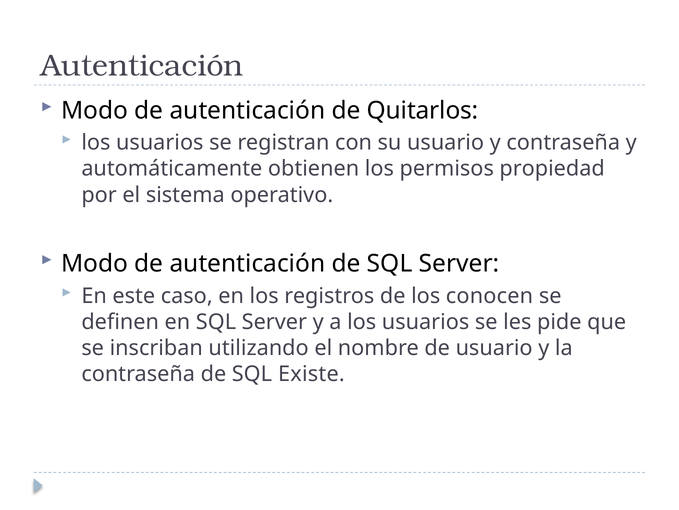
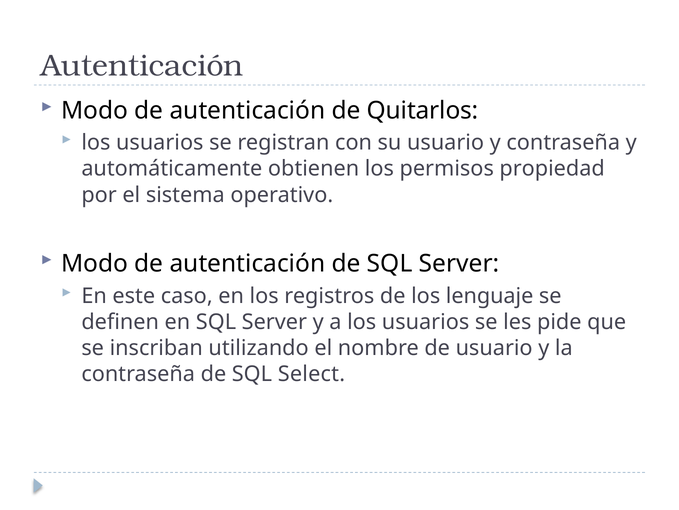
conocen: conocen -> lenguaje (490, 295)
Existe: Existe -> Select (311, 373)
